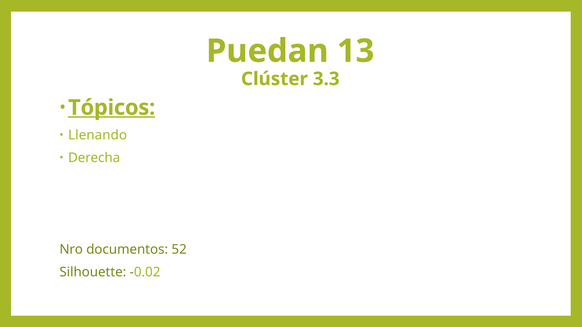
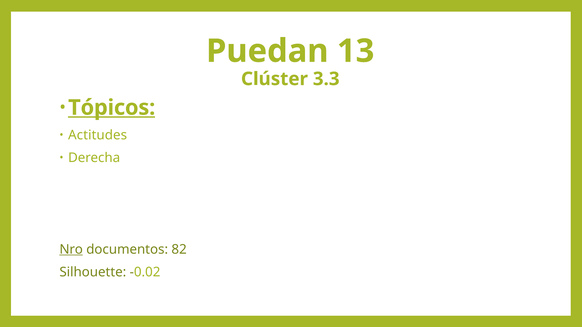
Llenando: Llenando -> Actitudes (98, 135)
Nro underline: none -> present (71, 250)
52: 52 -> 82 (179, 250)
